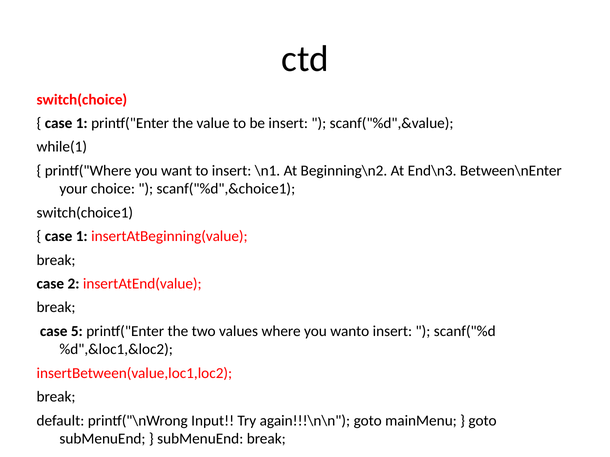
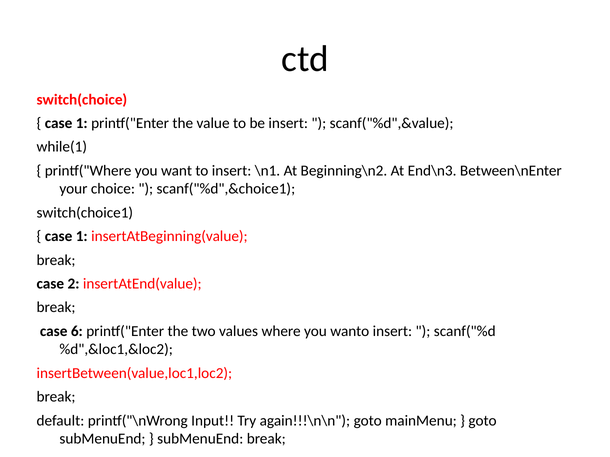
5: 5 -> 6 (77, 332)
